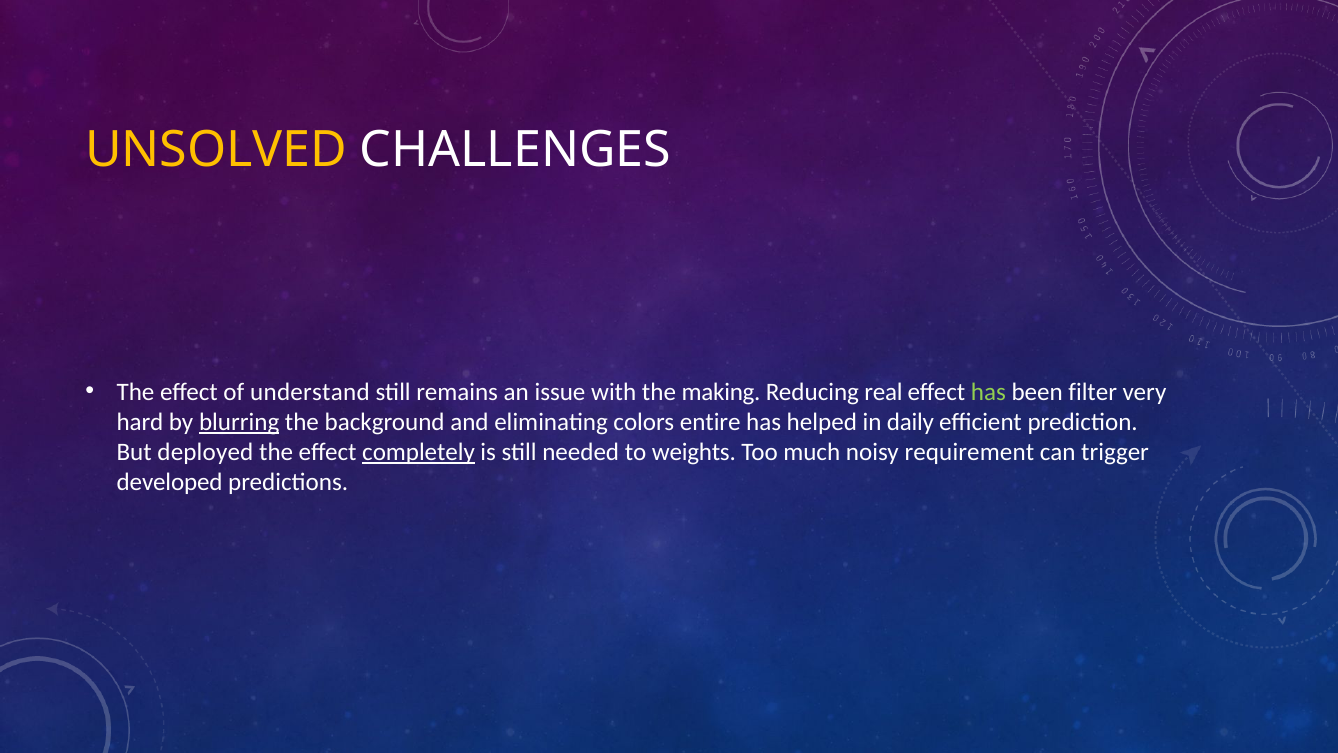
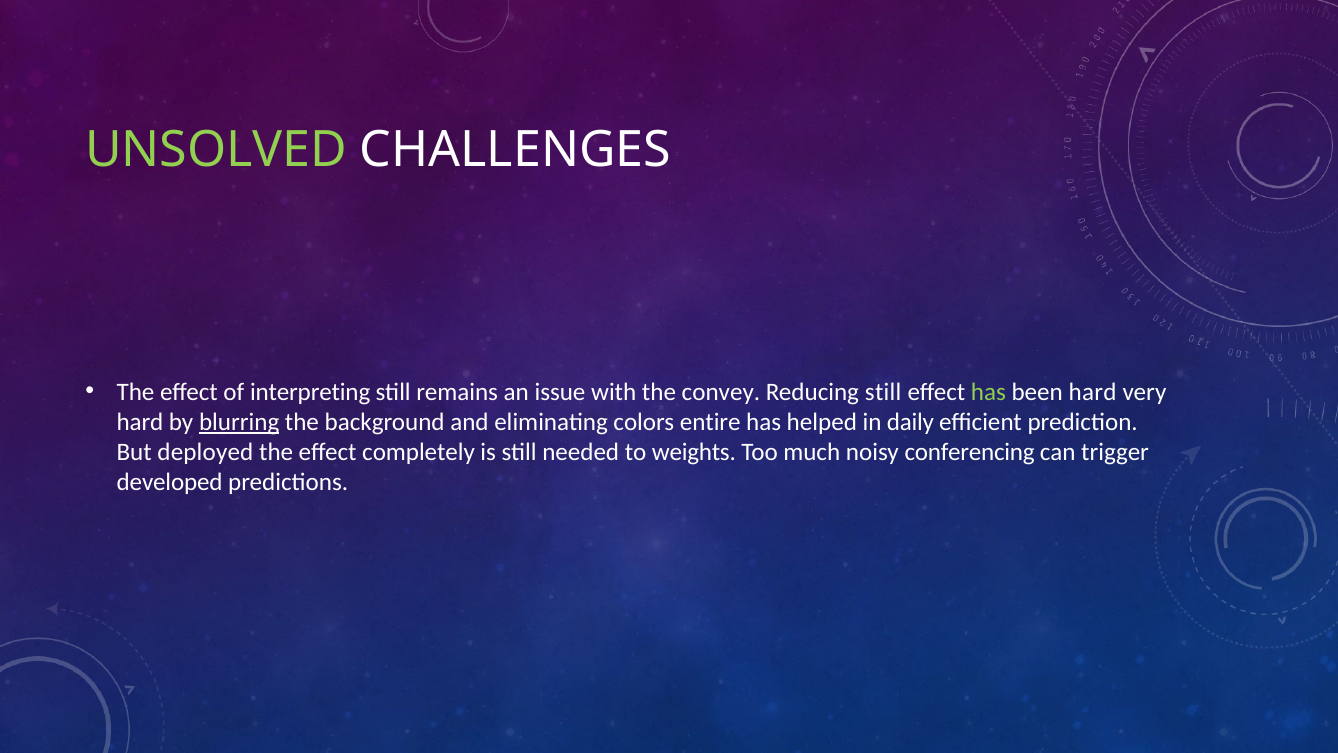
UNSOLVED colour: yellow -> light green (216, 150)
understand: understand -> interpreting (310, 392)
making: making -> convey (721, 392)
Reducing real: real -> still (883, 392)
been filter: filter -> hard (1093, 392)
completely underline: present -> none (419, 452)
requirement: requirement -> conferencing (970, 452)
